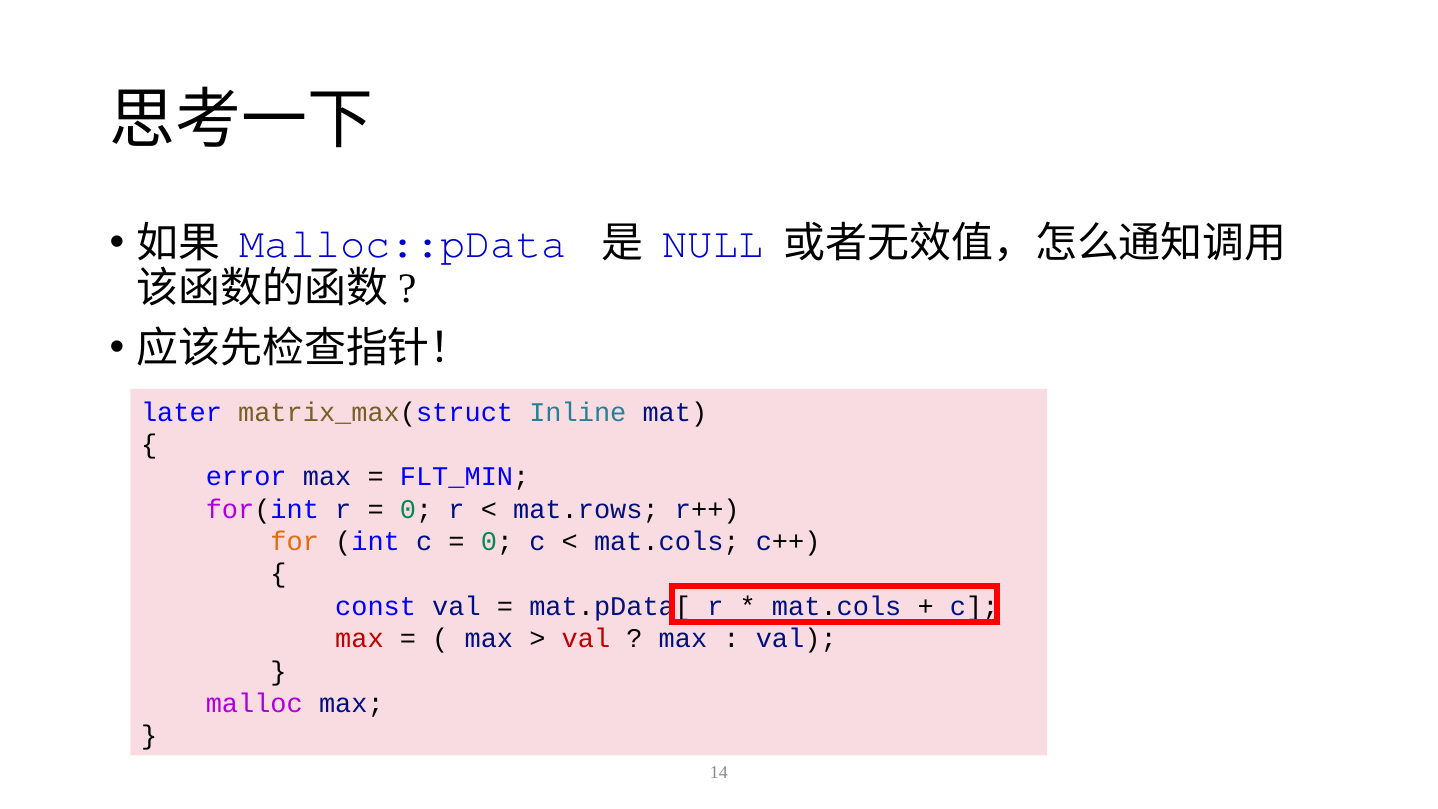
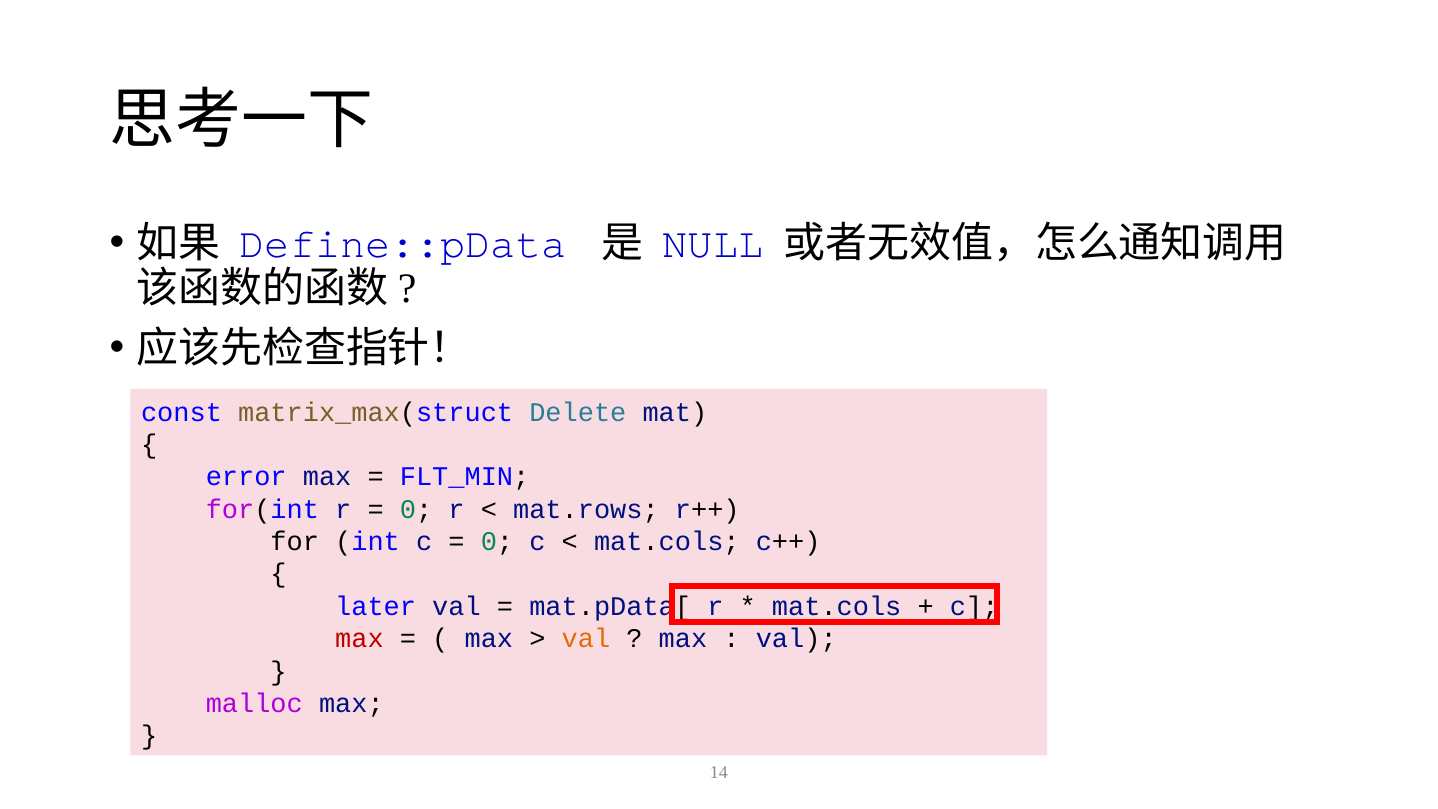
Malloc::pData: Malloc::pData -> Define::pData (403, 243)
later: later -> const (181, 412)
Inline: Inline -> Delete (578, 412)
for colour: orange -> black (295, 542)
const: const -> later (376, 606)
val colour: red -> orange (586, 639)
